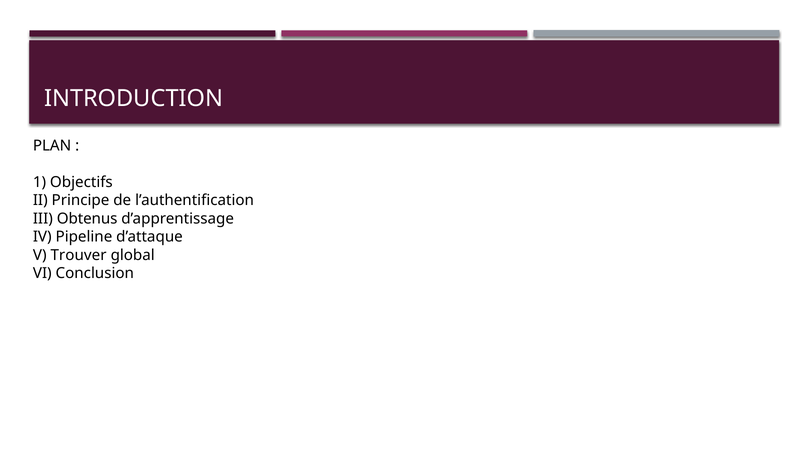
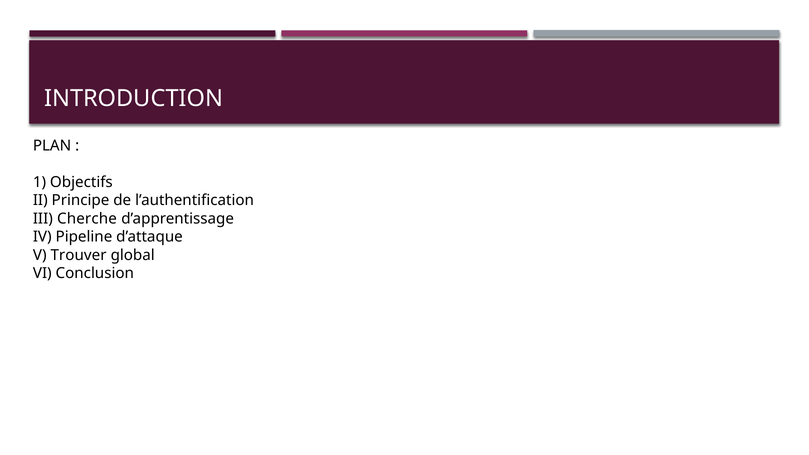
Obtenus: Obtenus -> Cherche (87, 219)
